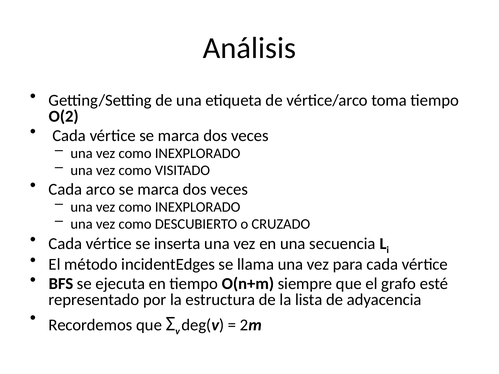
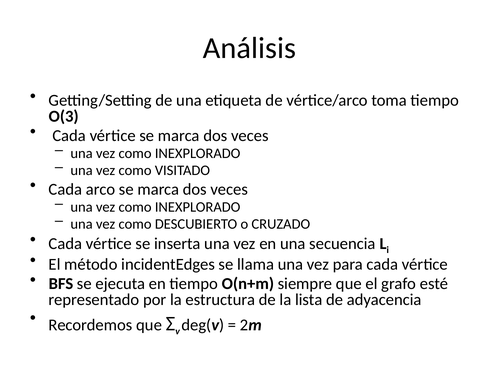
O(2: O(2 -> O(3 (64, 116)
